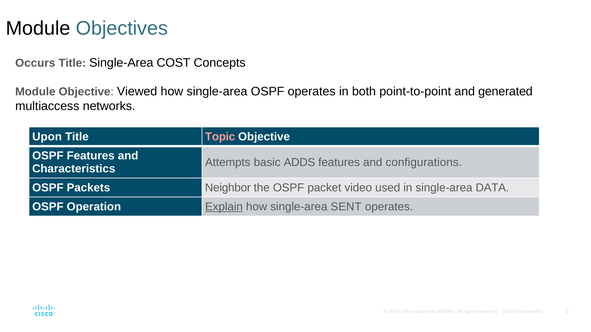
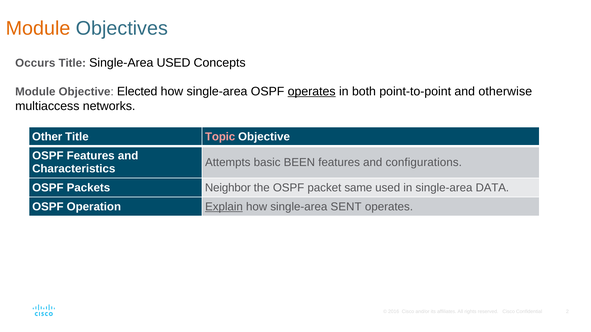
Module colour: black -> orange (38, 29)
Single-Area COST: COST -> USED (174, 63)
Viewed: Viewed -> Elected (137, 91)
operates underline: none -> present (312, 91)
generated: generated -> otherwise (505, 91)
Upon: Upon -> Other (47, 137)
ADDS: ADDS -> BEEN (299, 163)
video: video -> same (358, 188)
